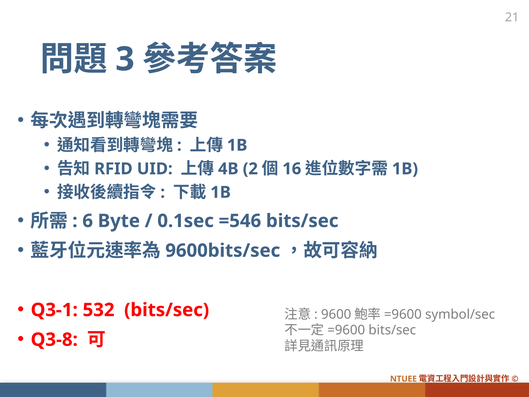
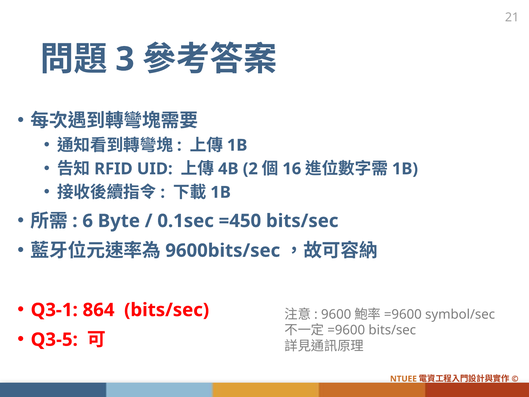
=546: =546 -> =450 (240, 221)
532: 532 -> 864 (99, 310)
Q3-8: Q3-8 -> Q3-5 (54, 339)
